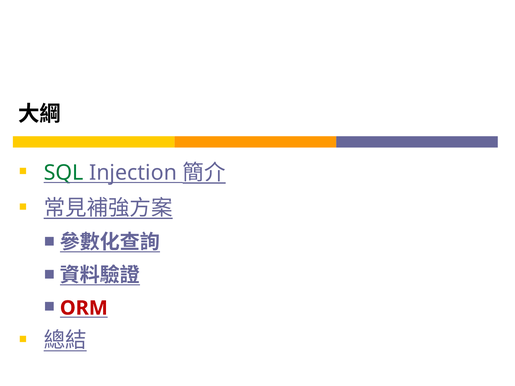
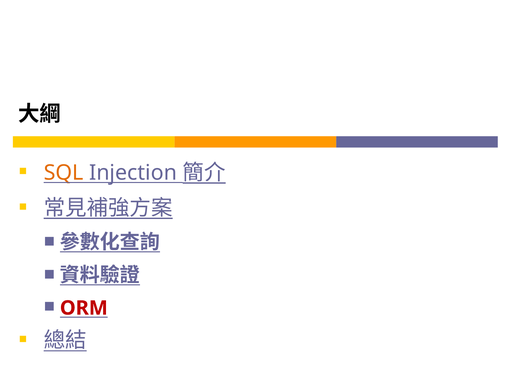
SQL colour: green -> orange (64, 173)
